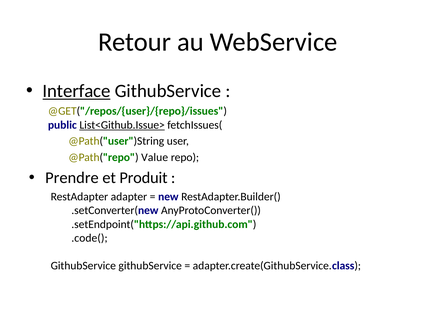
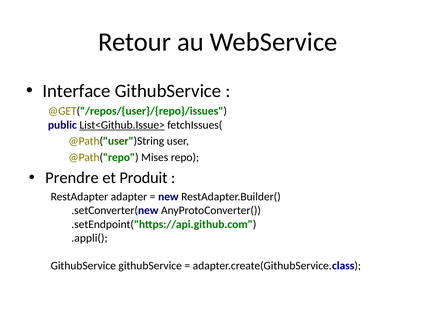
Interface underline: present -> none (77, 91)
Value: Value -> Mises (155, 157)
.code(: .code( -> .appli( (89, 238)
